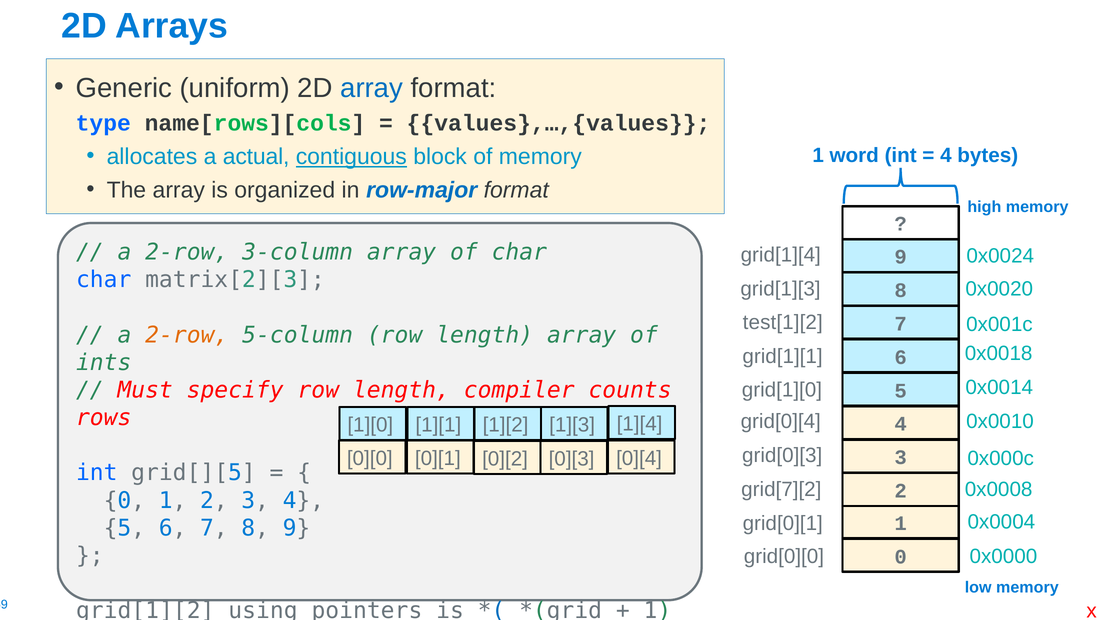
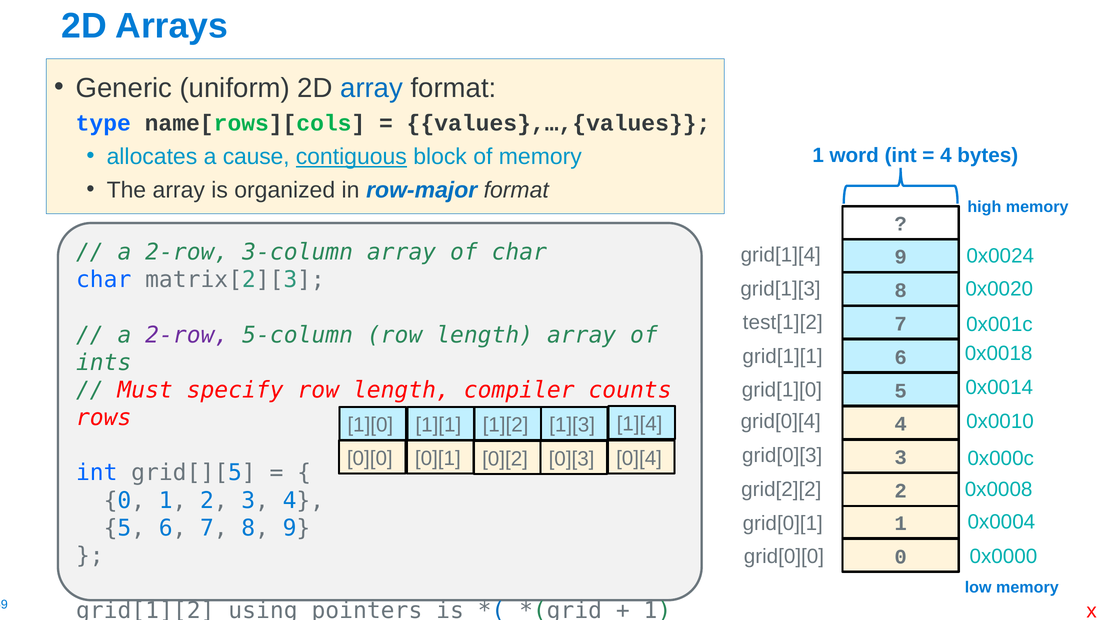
actual: actual -> cause (256, 157)
2-row colour: orange -> purple (187, 335)
grid[7][2: grid[7][2 -> grid[2][2 (781, 489)
